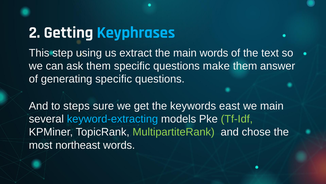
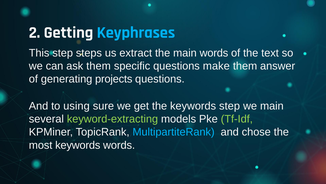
using: using -> steps (89, 53)
generating specific: specific -> projects (114, 79)
steps: steps -> using (76, 106)
keywords east: east -> step (230, 106)
keyword-extracting colour: light blue -> light green (112, 119)
MultipartiteRank colour: light green -> light blue (174, 132)
most northeast: northeast -> keywords (78, 145)
